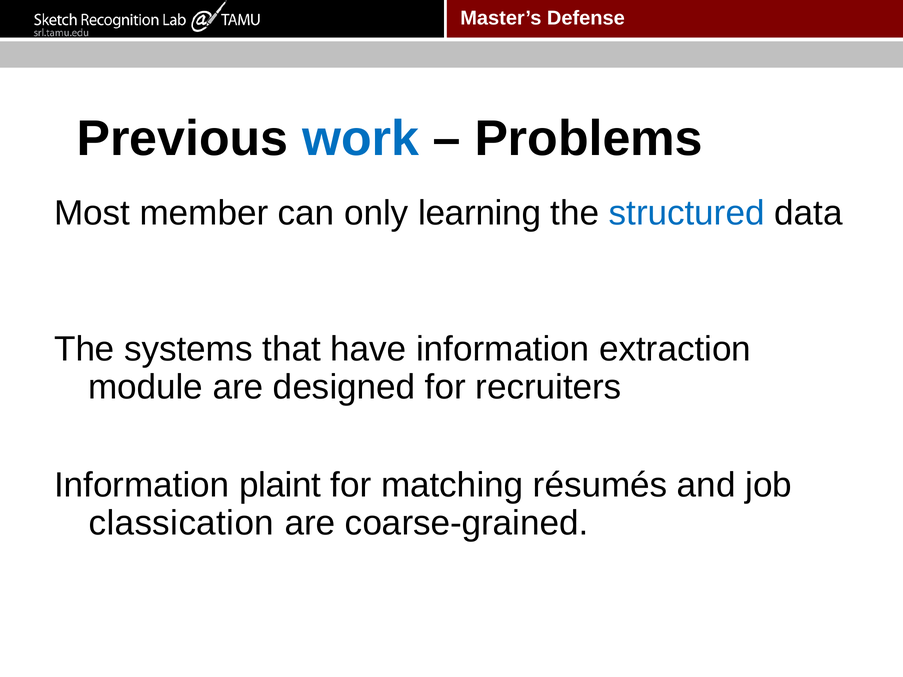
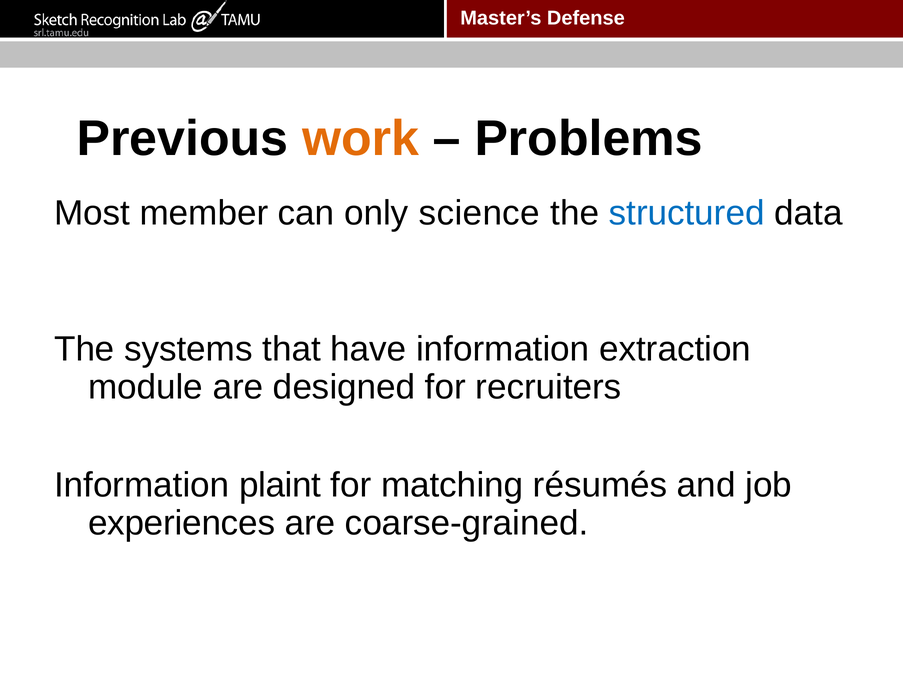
work colour: blue -> orange (361, 139)
learning: learning -> science (479, 213)
classication: classication -> experiences (182, 523)
